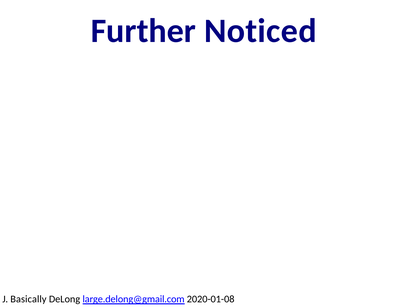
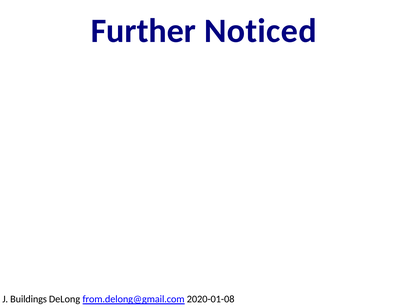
Basically: Basically -> Buildings (29, 299)
large.delong@gmail.com: large.delong@gmail.com -> from.delong@gmail.com (134, 299)
